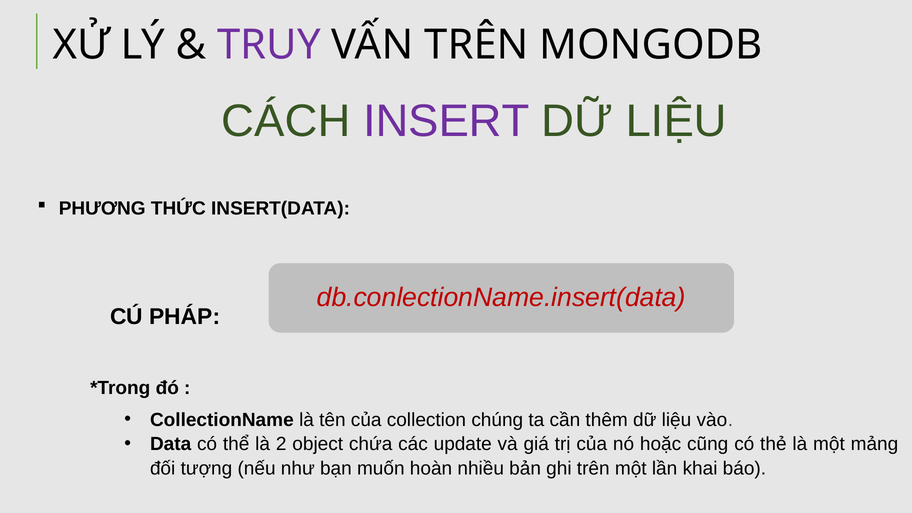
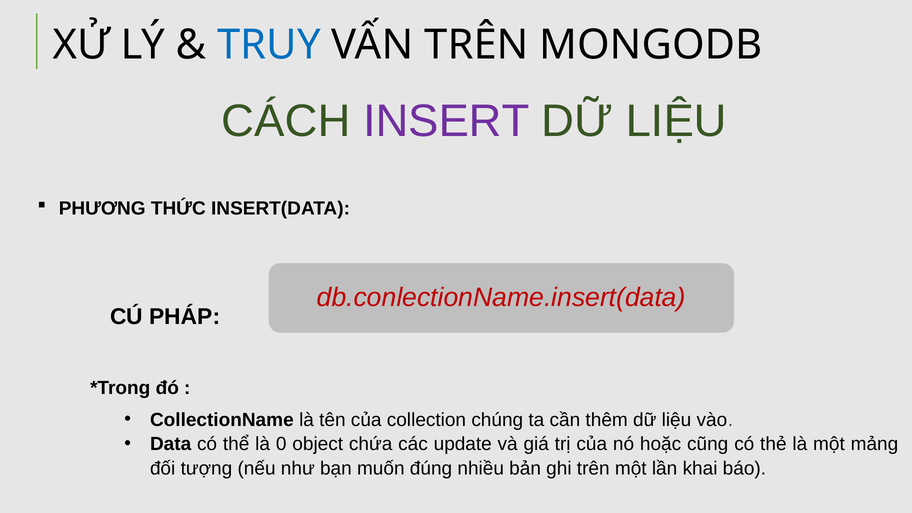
TRUY colour: purple -> blue (269, 45)
2: 2 -> 0 (281, 444)
hoàn: hoàn -> đúng (431, 469)
